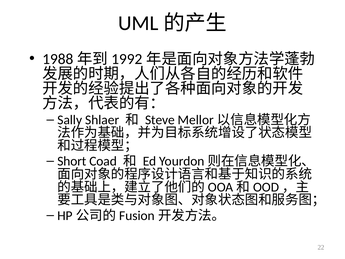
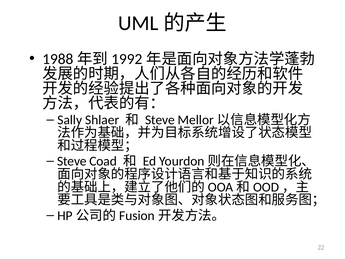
Short: Short -> Steve (72, 161)
